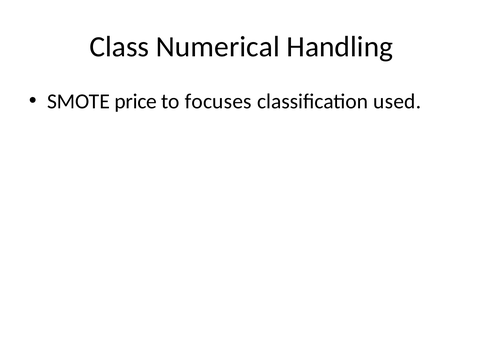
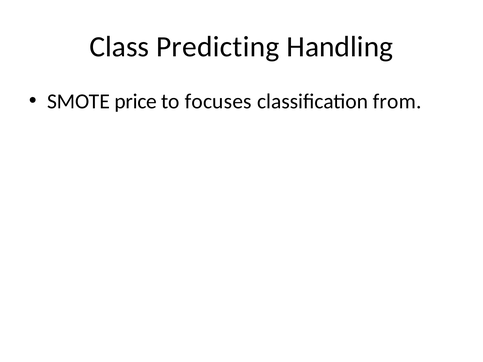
Numerical: Numerical -> Predicting (218, 47)
used: used -> from (397, 101)
